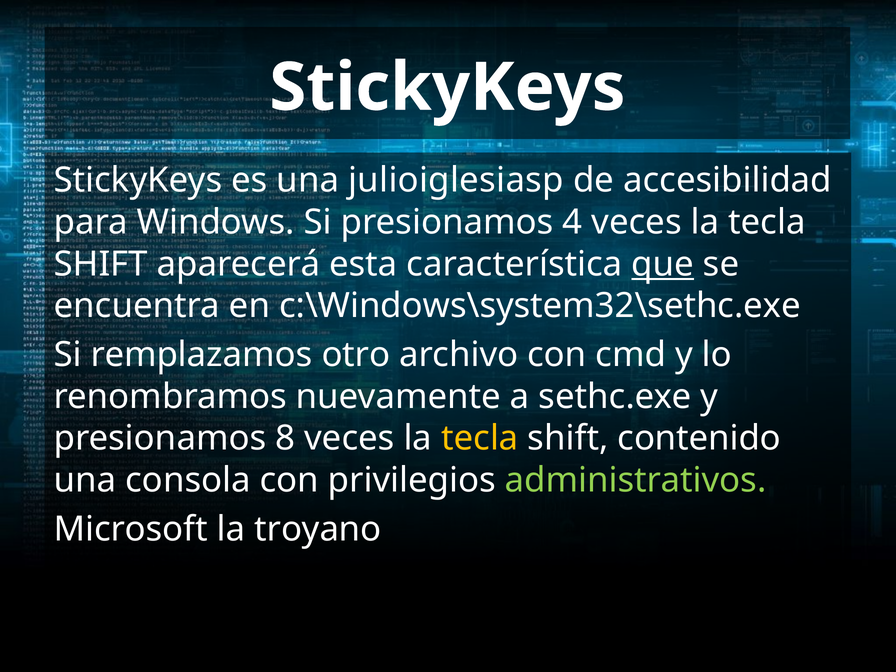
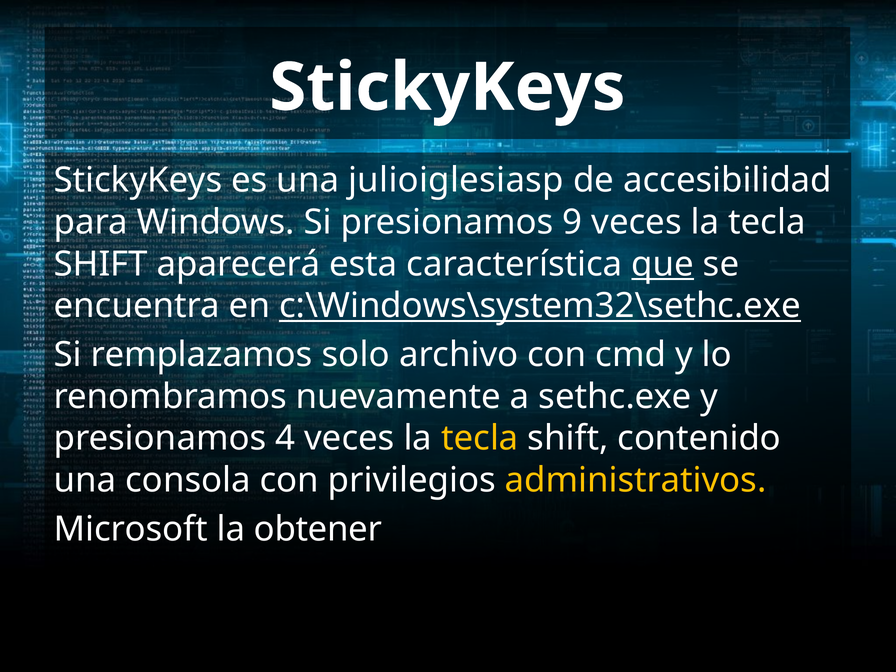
4: 4 -> 9 (572, 222)
c:\Windows\system32\sethc.exe underline: none -> present (540, 306)
otro: otro -> solo (356, 355)
8: 8 -> 4 (285, 438)
administrativos colour: light green -> yellow (636, 480)
troyano: troyano -> obtener (318, 529)
